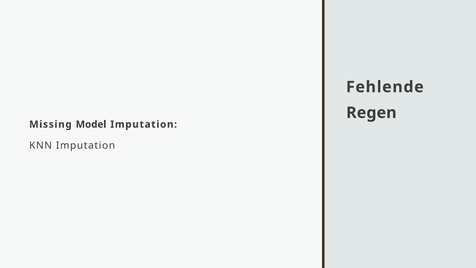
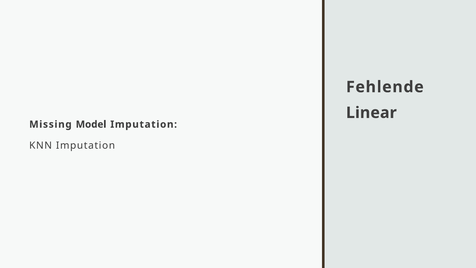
Regen: Regen -> Linear (371, 113)
